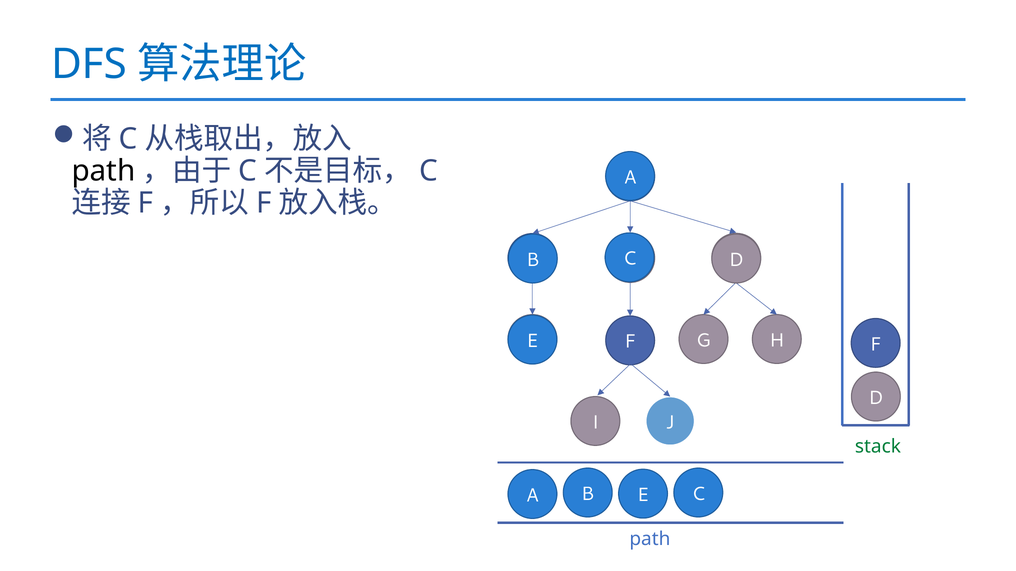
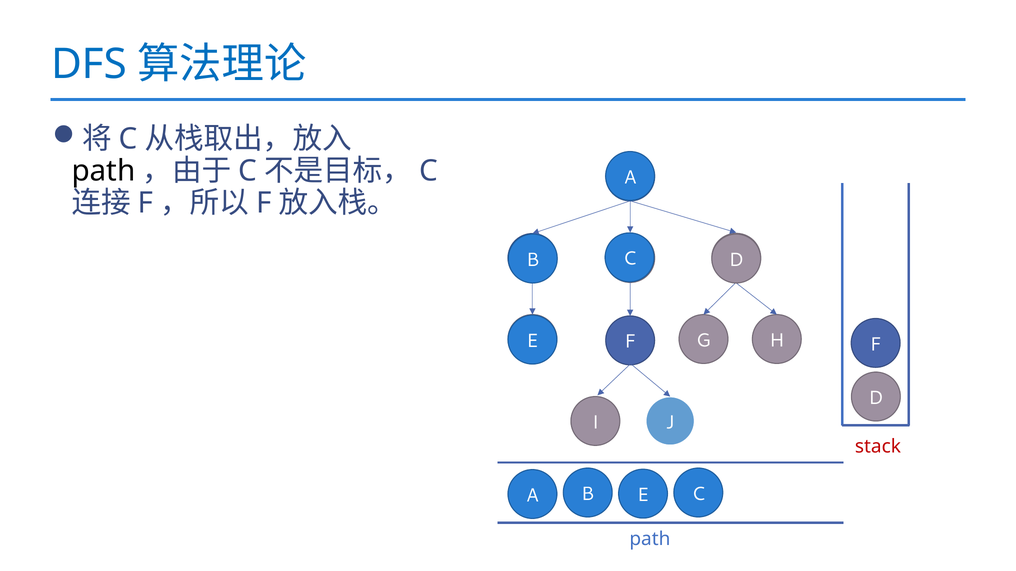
stack colour: green -> red (878, 447)
